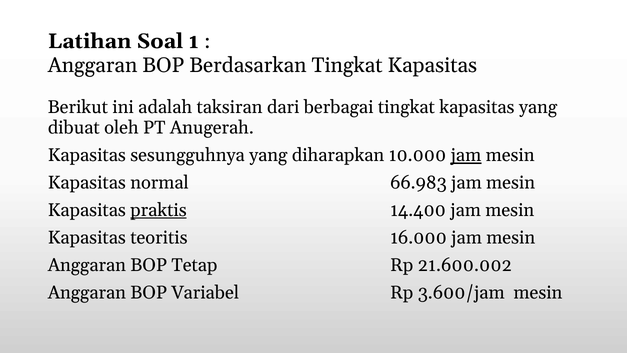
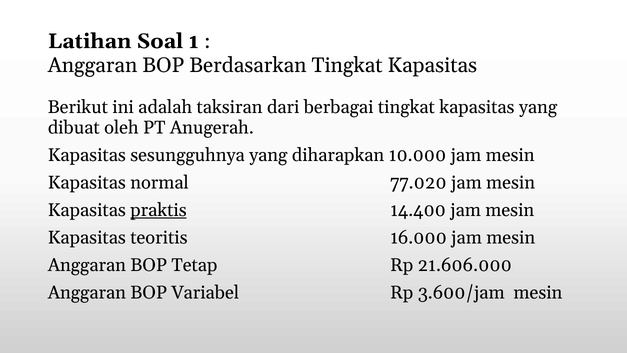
jam underline: present -> none (466, 155)
66.983: 66.983 -> 77.020 (418, 183)
21.600.002: 21.600.002 -> 21.606.000 (465, 265)
